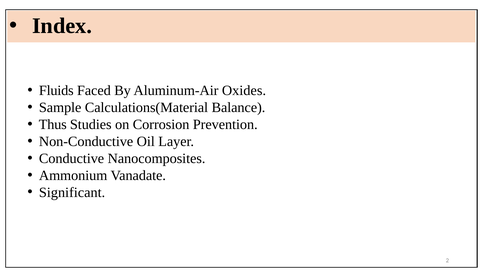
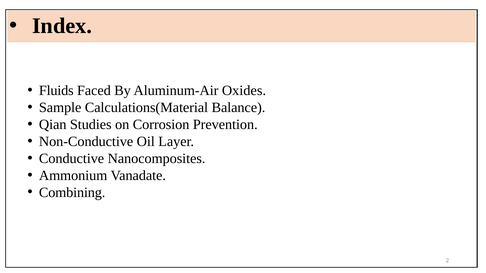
Thus: Thus -> Qian (53, 125)
Significant: Significant -> Combining (72, 193)
